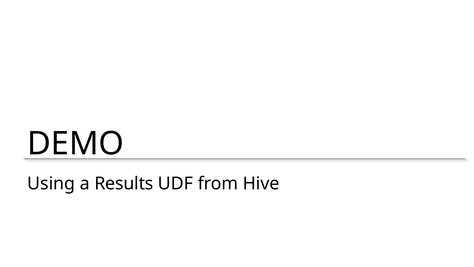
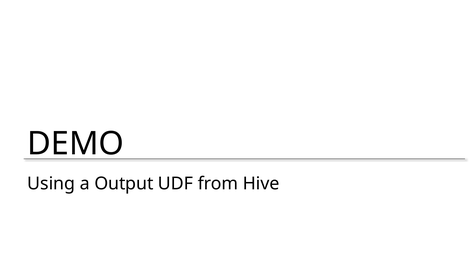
Results: Results -> Output (124, 183)
